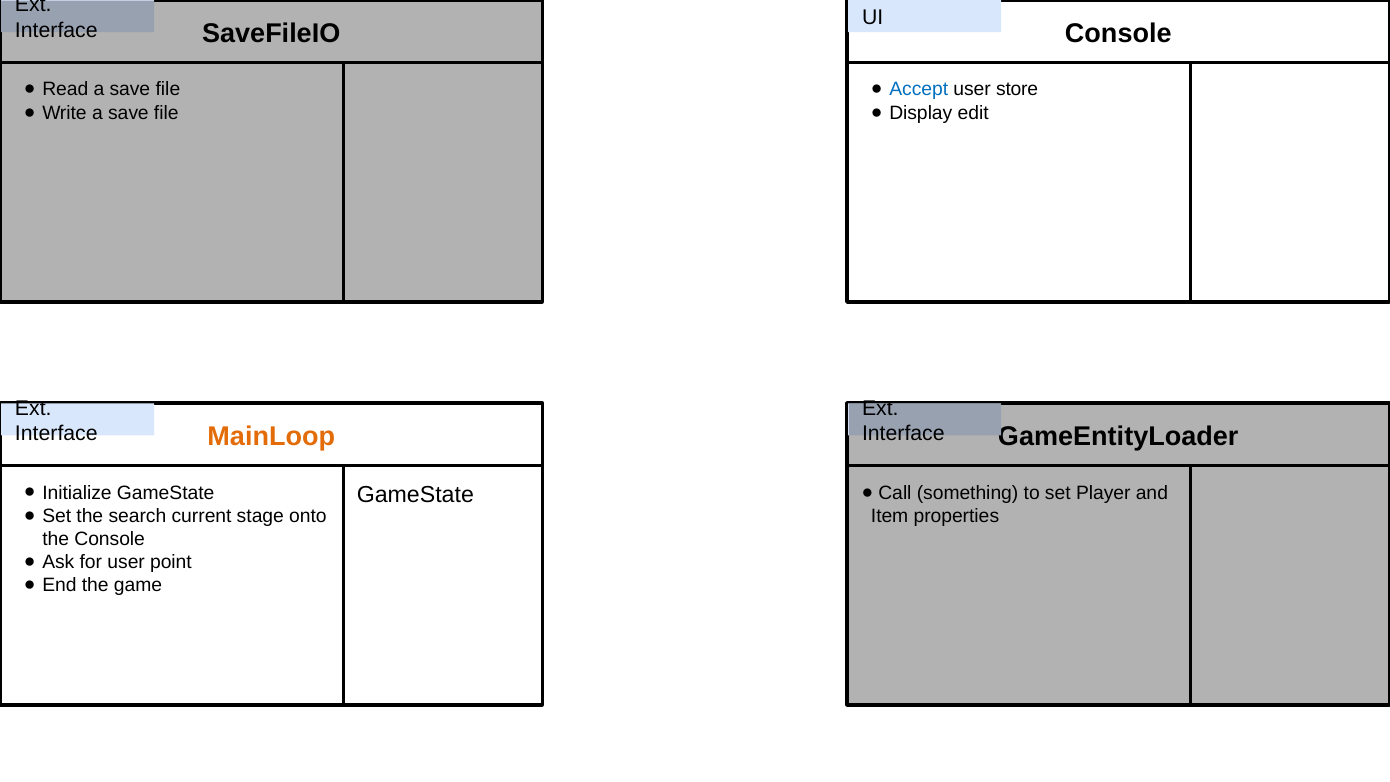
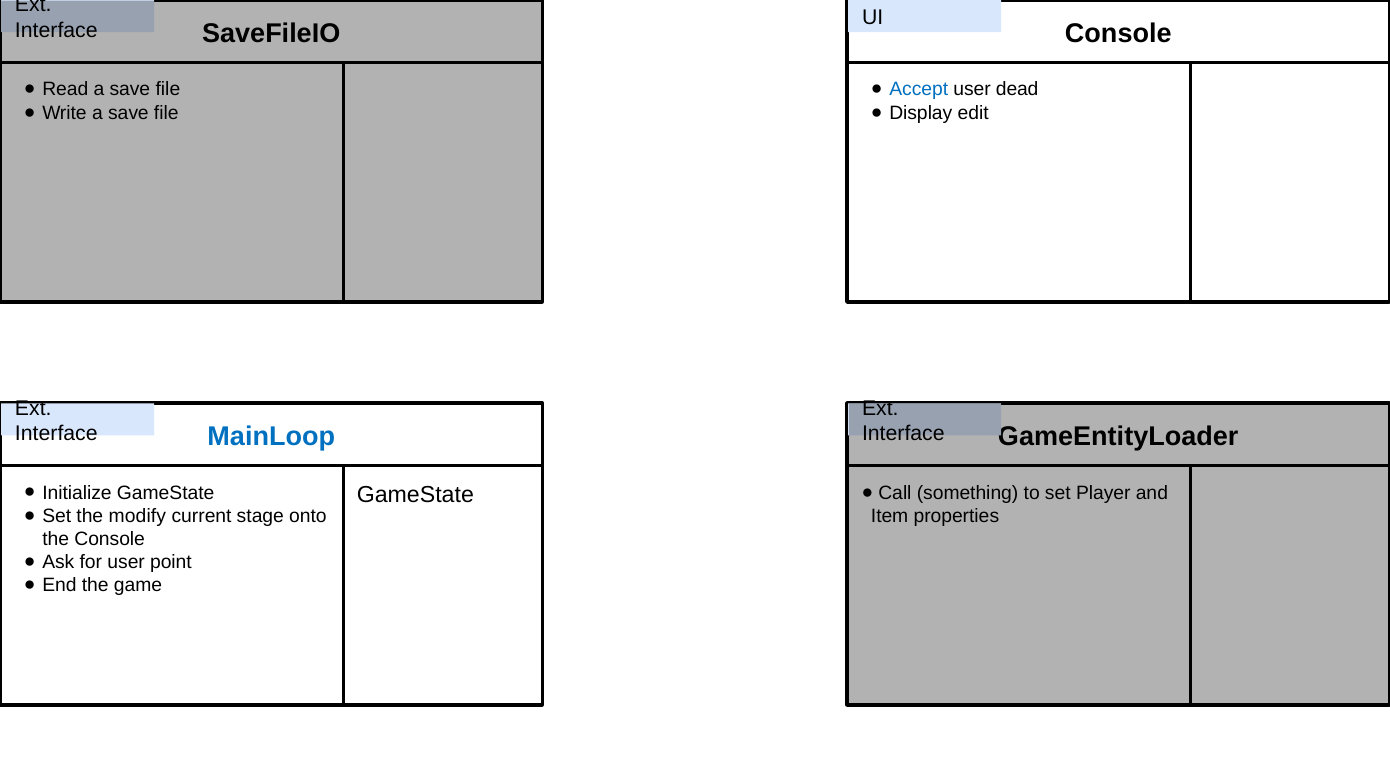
store: store -> dead (1017, 90)
MainLoop colour: orange -> blue (271, 436)
search: search -> modify (137, 516)
